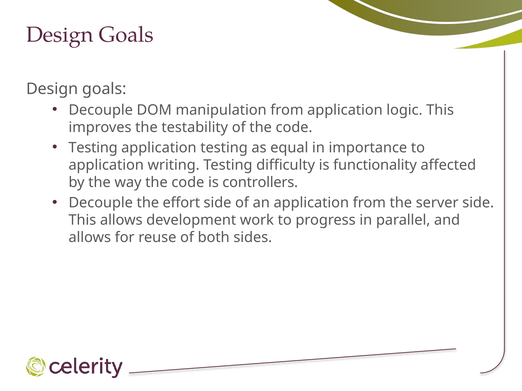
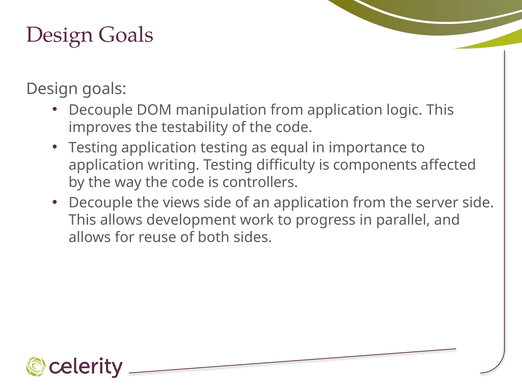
functionality: functionality -> components (375, 165)
effort: effort -> views (181, 203)
